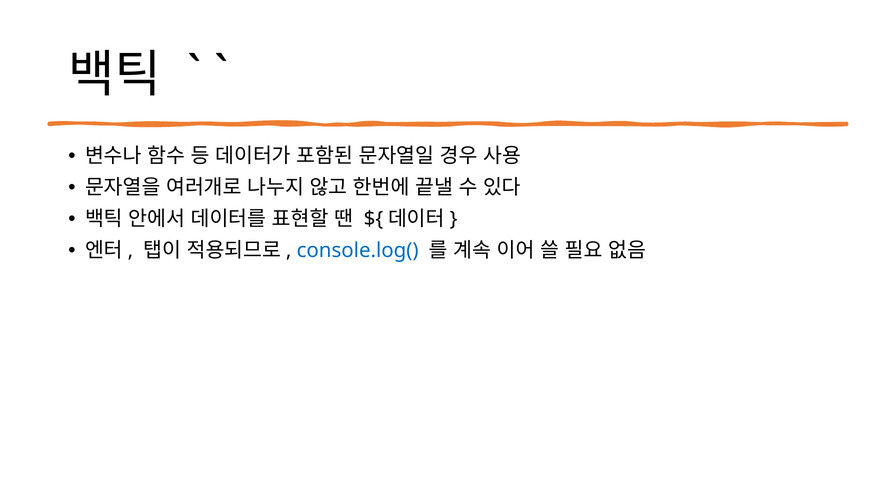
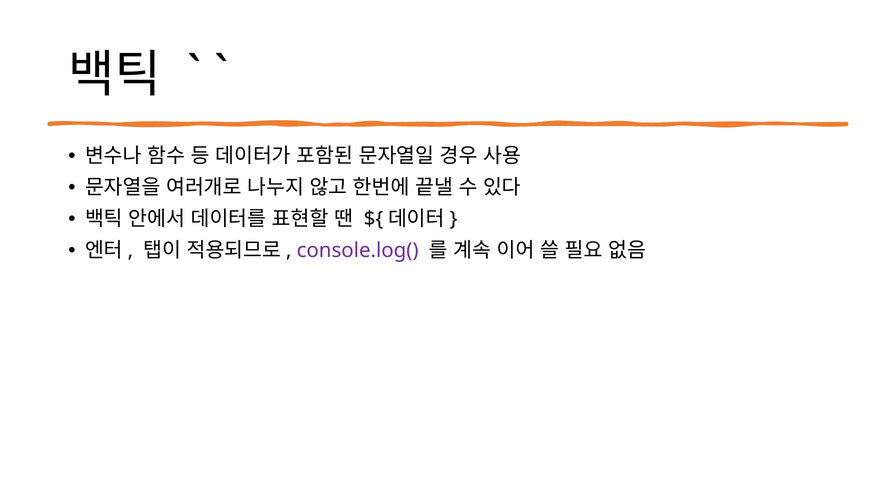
console.log( colour: blue -> purple (358, 251)
